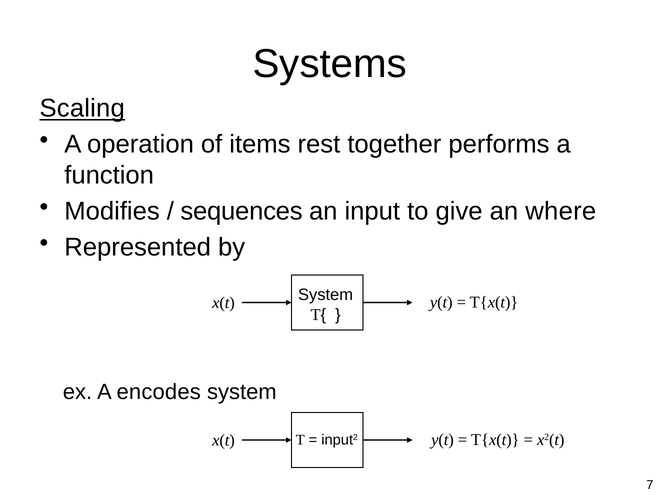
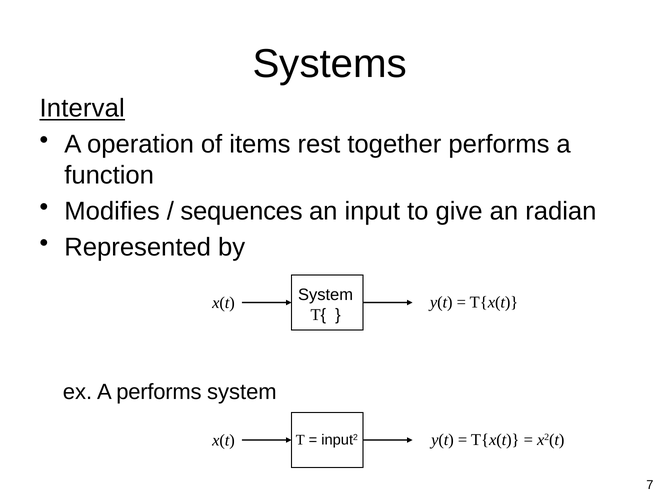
Scaling: Scaling -> Interval (82, 109)
where: where -> radian (561, 211)
A encodes: encodes -> performs (159, 392)
